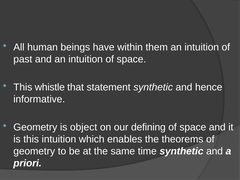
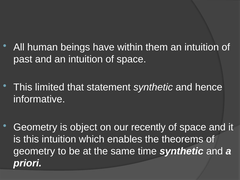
whistle: whistle -> limited (50, 87)
defining: defining -> recently (148, 127)
